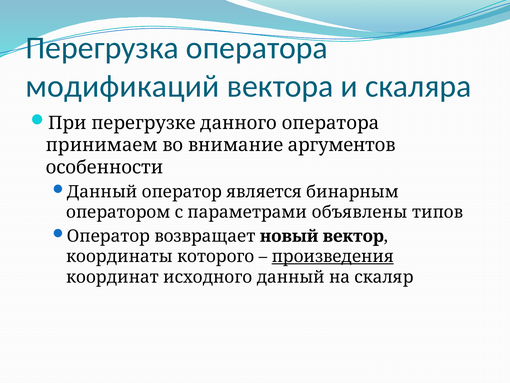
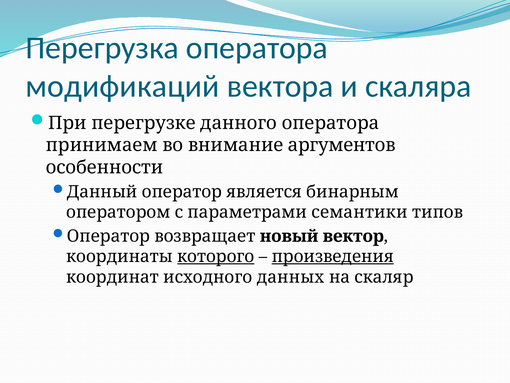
объявлены: объявлены -> семантики (360, 212)
которого underline: none -> present (216, 256)
исходного данный: данный -> данных (291, 277)
